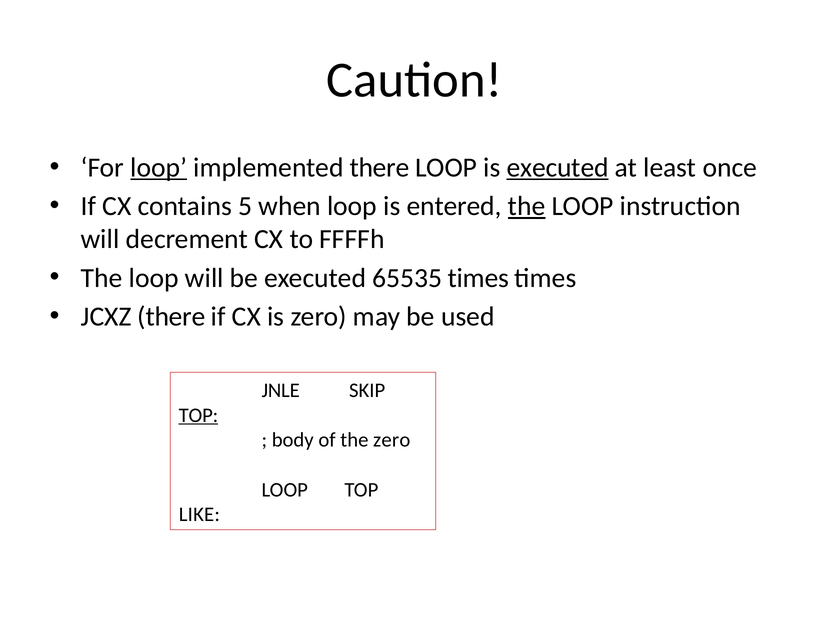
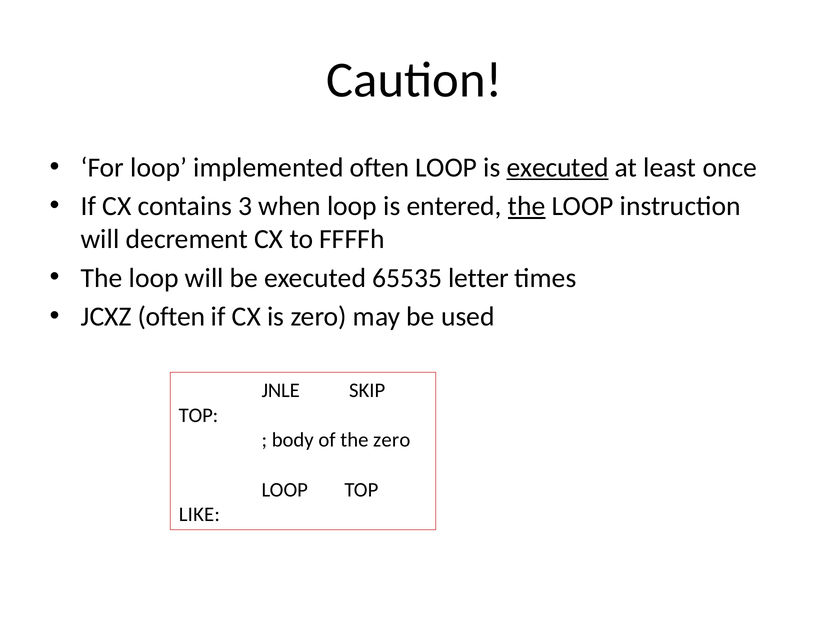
loop underline: present -> none (159, 168)
implemented there: there -> often (380, 168)
5: 5 -> 3 (245, 206)
65535 times: times -> letter (478, 278)
JCXZ there: there -> often (171, 317)
TOP underline: present -> none (198, 416)
